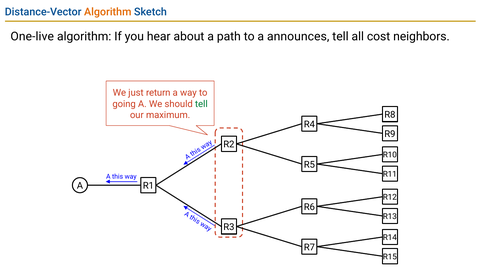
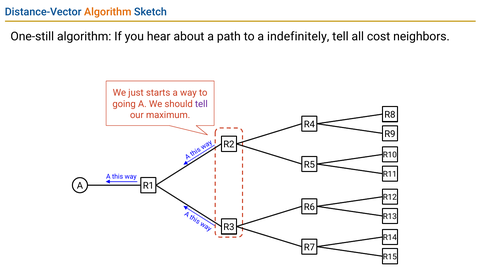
One-live: One-live -> One-still (32, 36)
announces: announces -> indefinitely (298, 36)
return: return -> starts (158, 93)
tell colour: green -> purple (201, 104)
